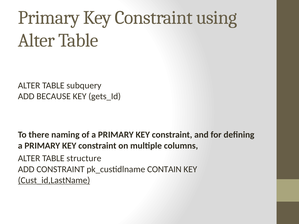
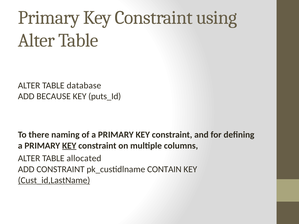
subquery: subquery -> database (84, 86)
gets_Id: gets_Id -> puts_Id (105, 96)
KEY underline: none -> present (69, 146)
structure: structure -> allocated (84, 159)
